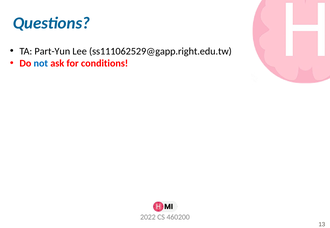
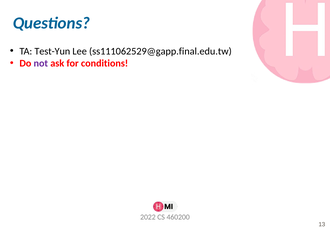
Part-Yun: Part-Yun -> Test-Yun (52, 51)
ss111062529@gapp.right.edu.tw: ss111062529@gapp.right.edu.tw -> ss111062529@gapp.final.edu.tw (160, 51)
not colour: blue -> purple (41, 63)
